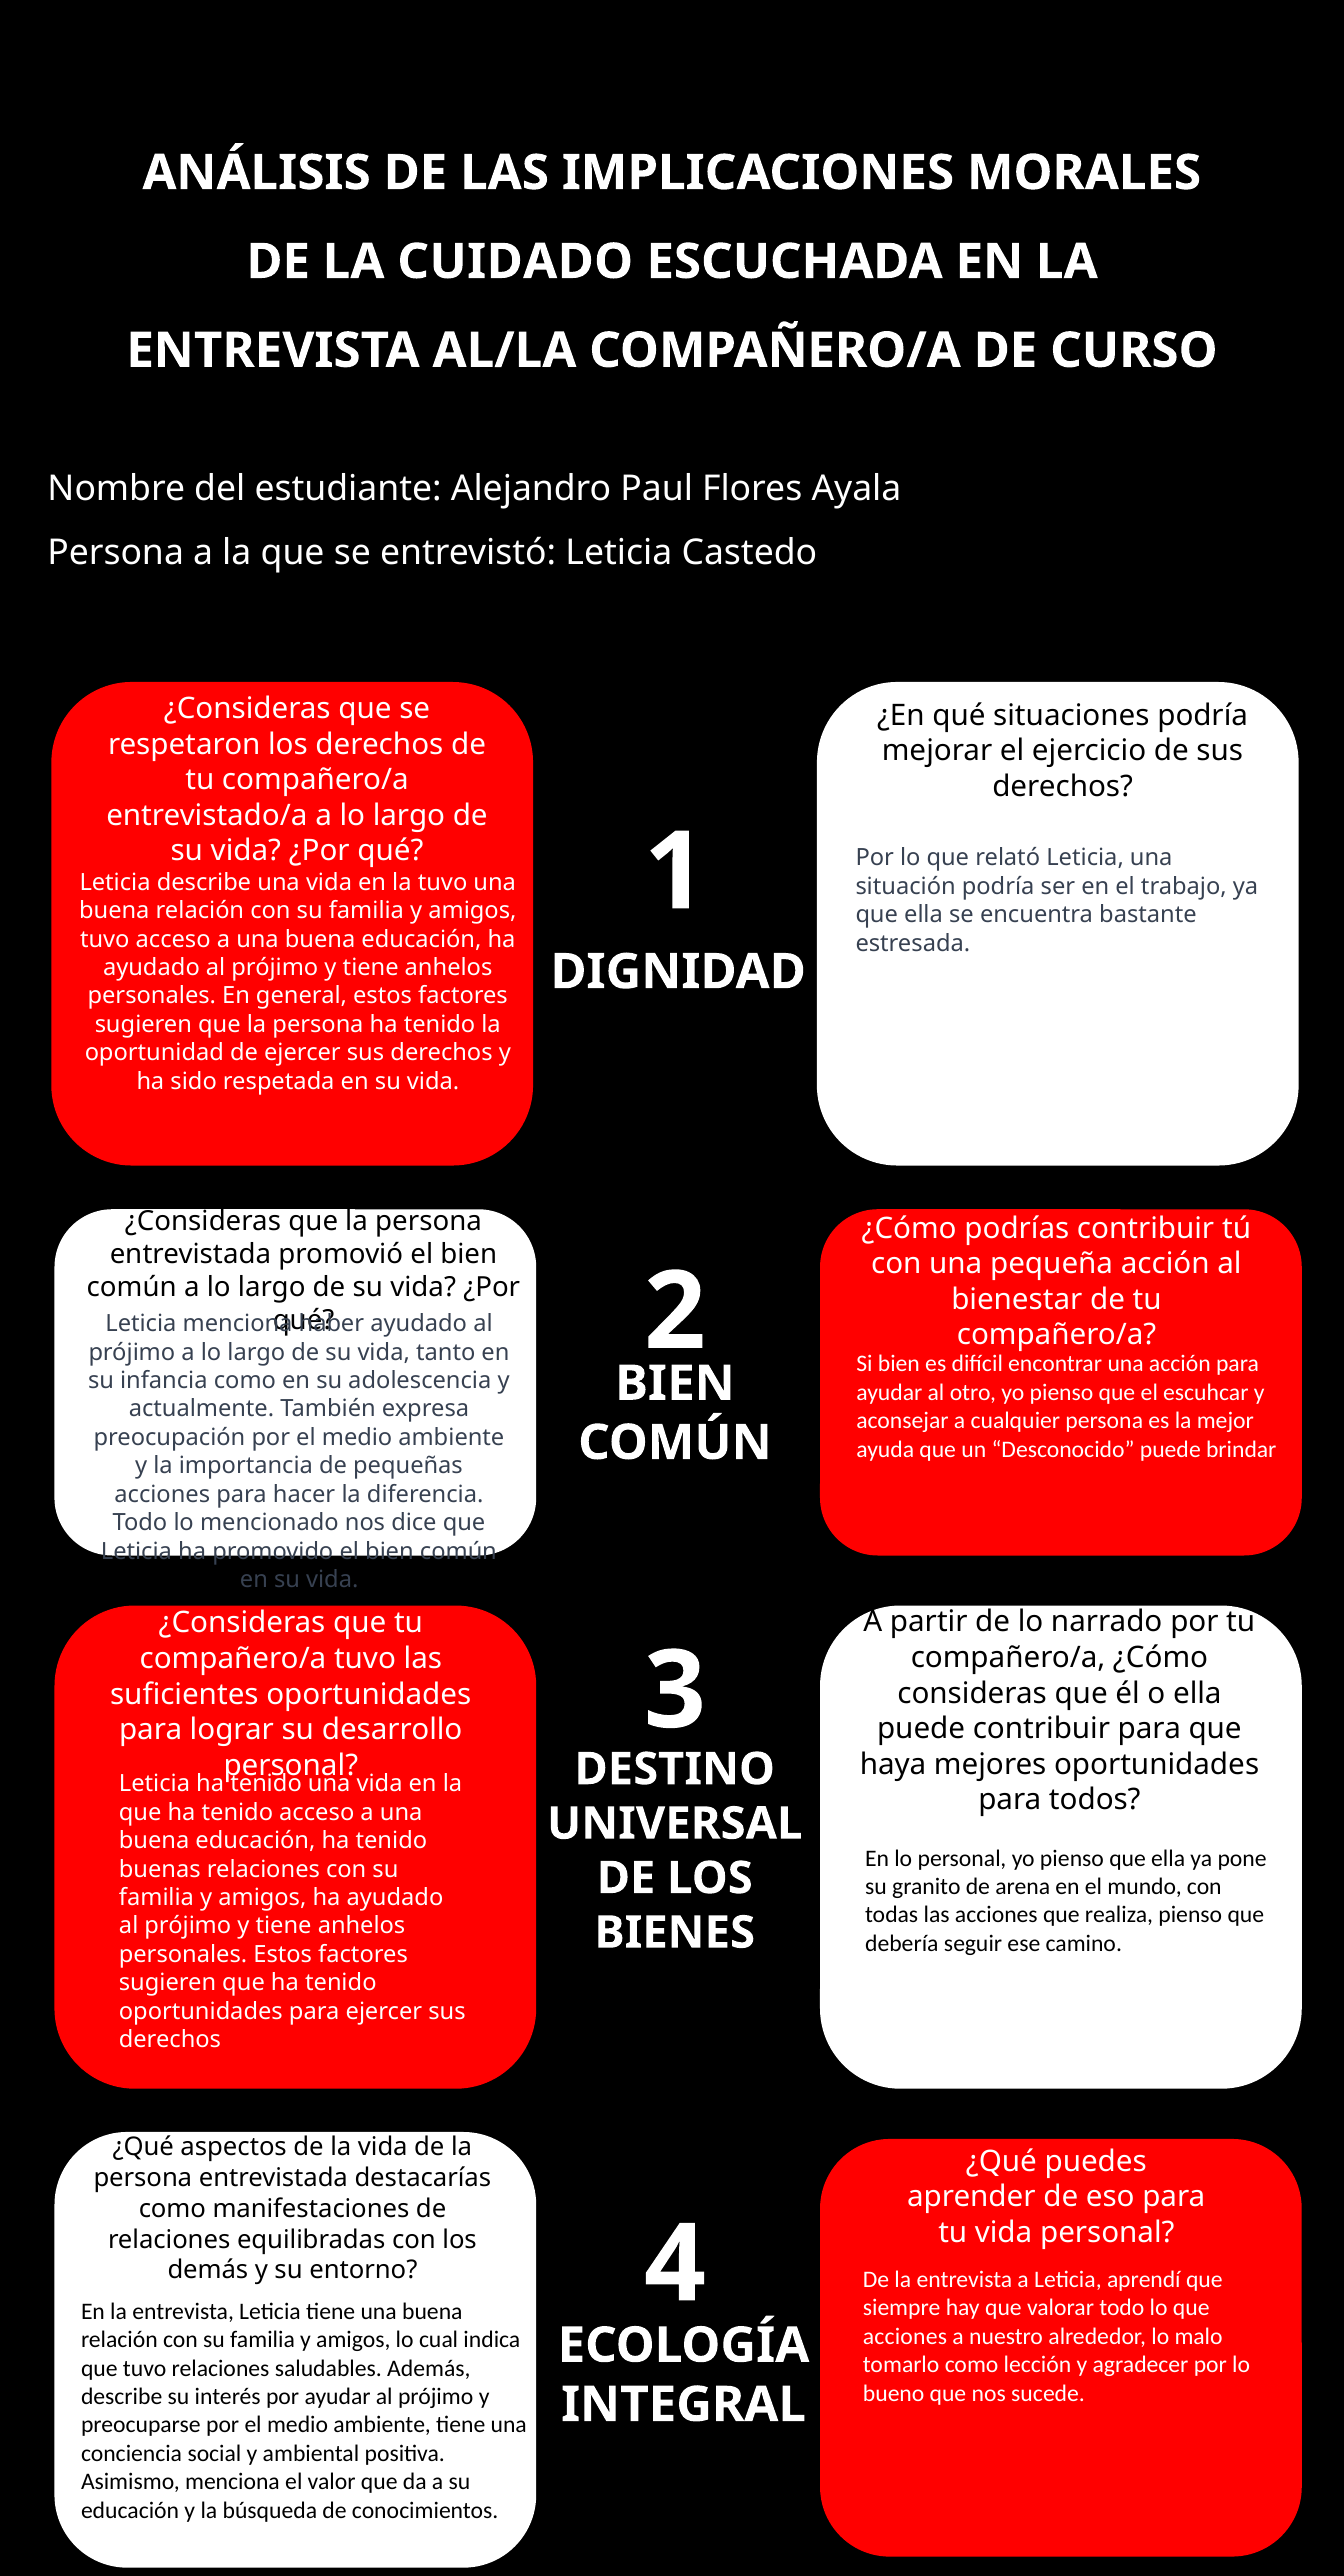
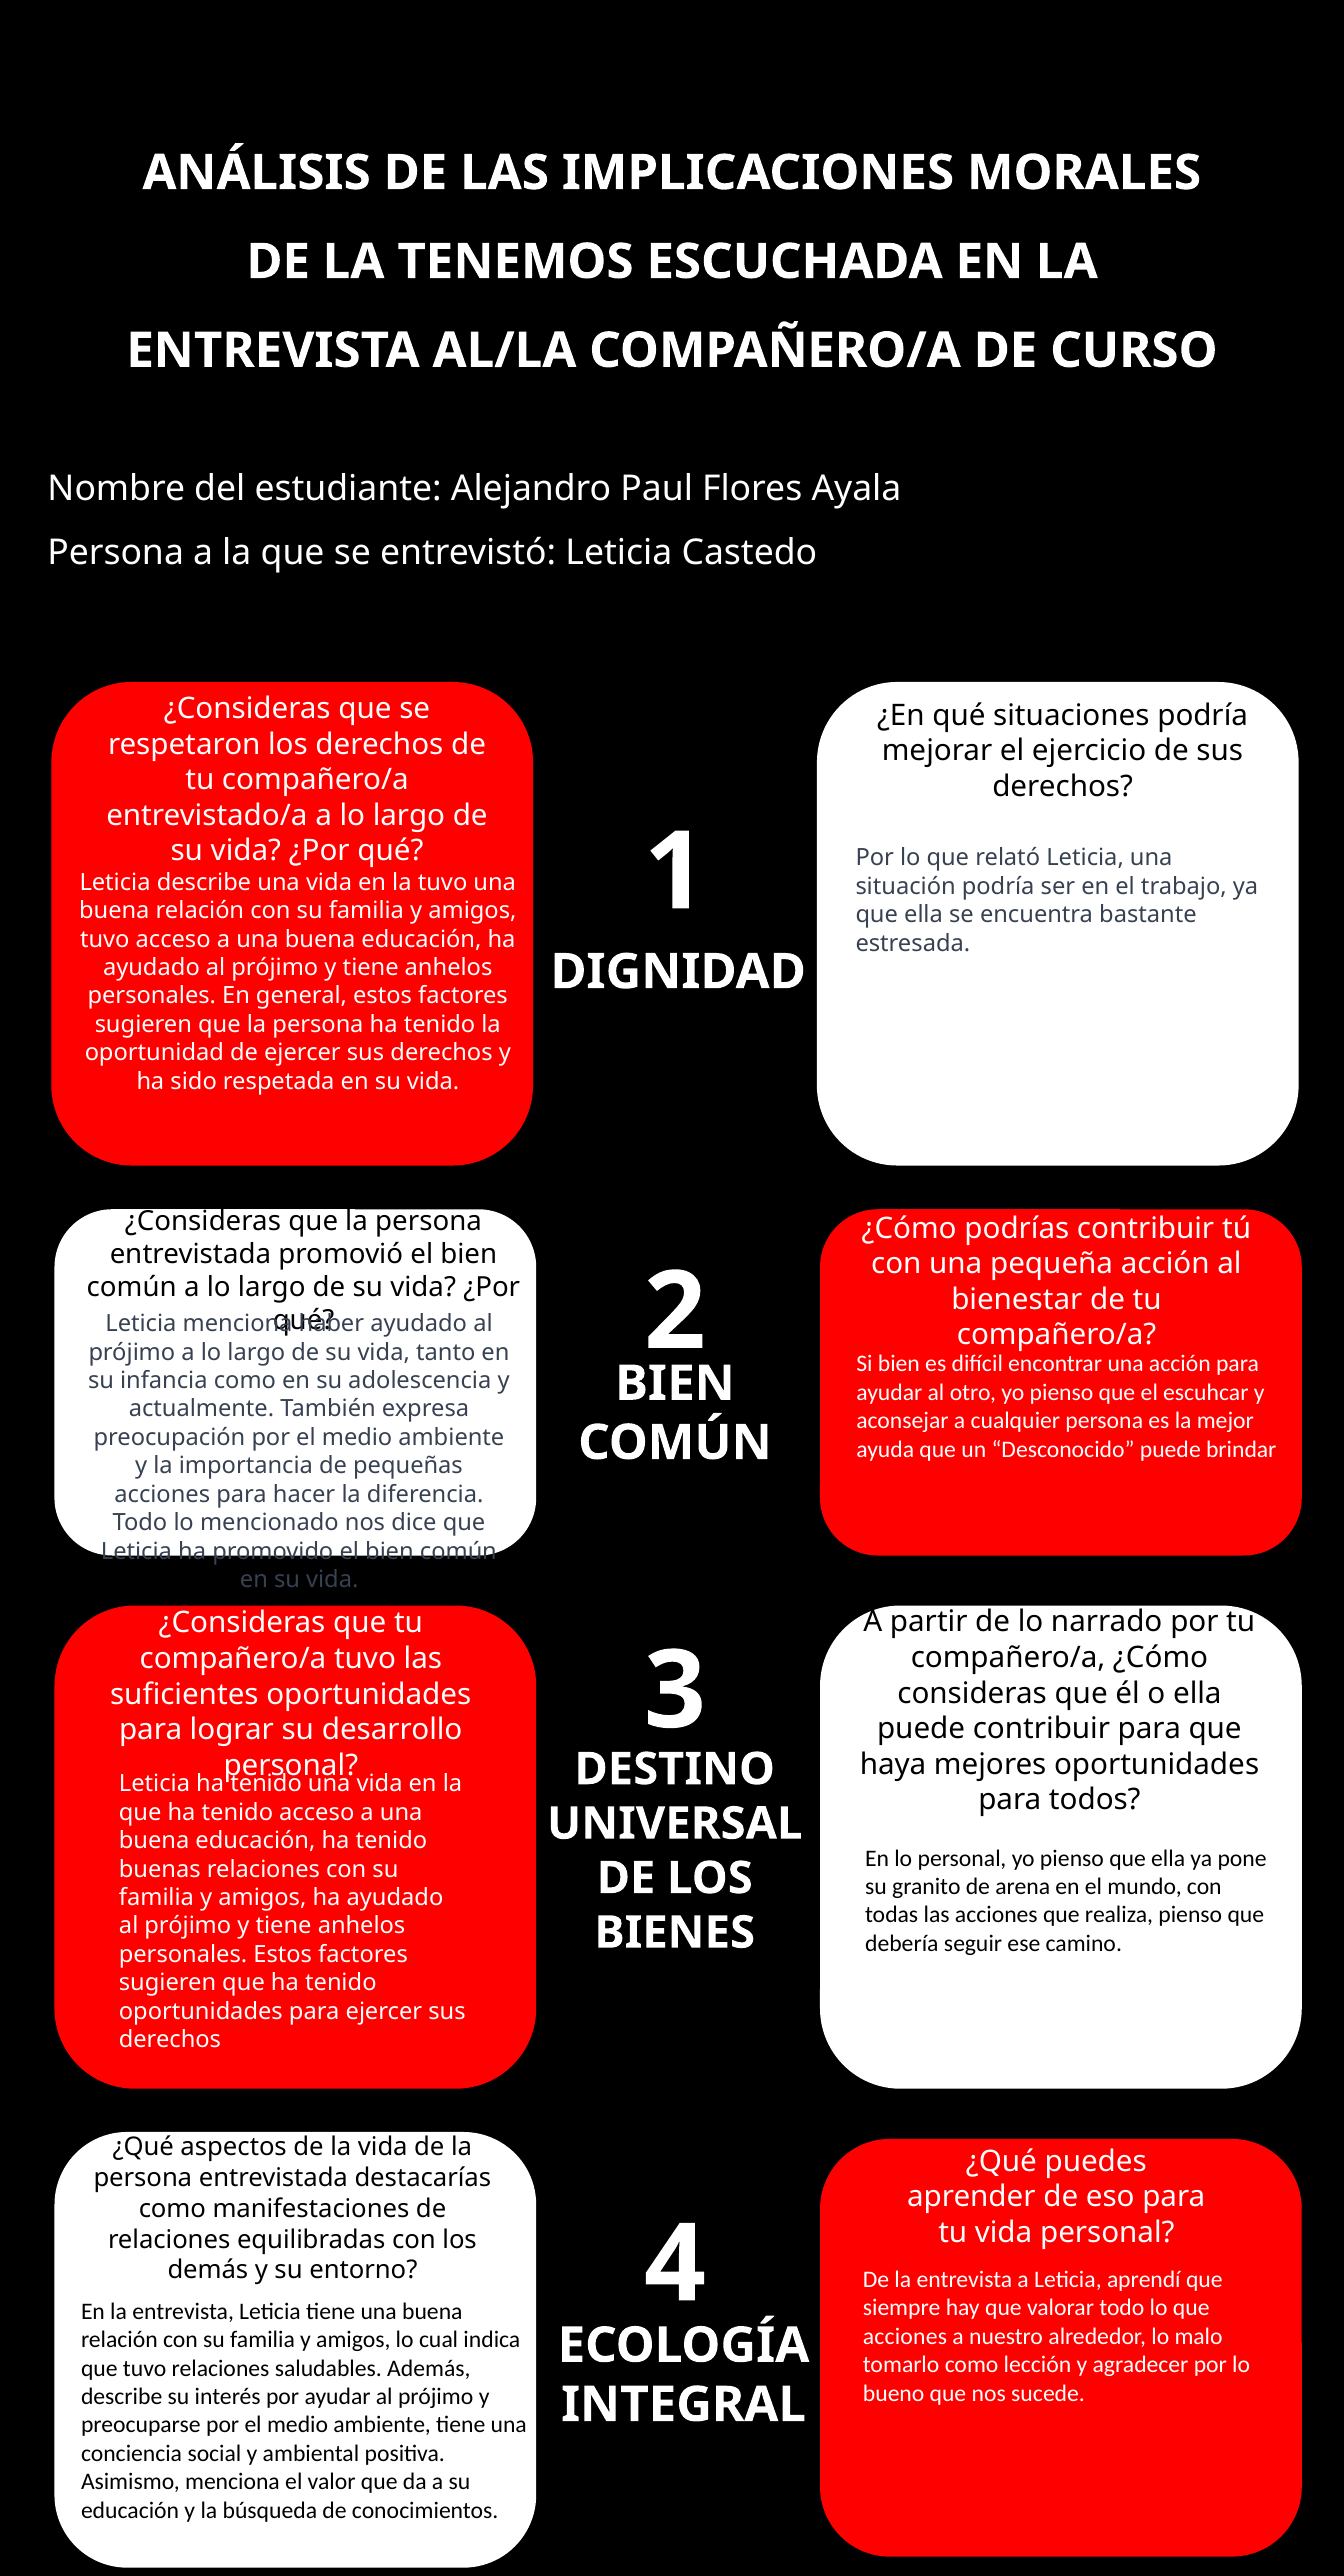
CUIDADO: CUIDADO -> TENEMOS (515, 262)
